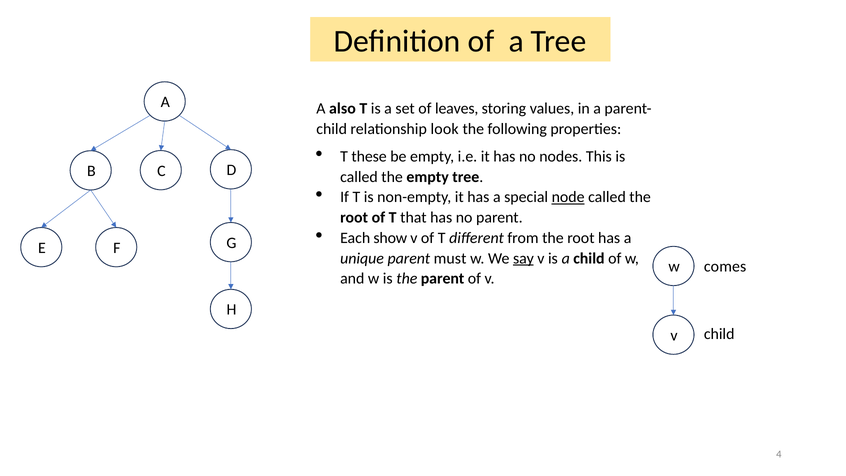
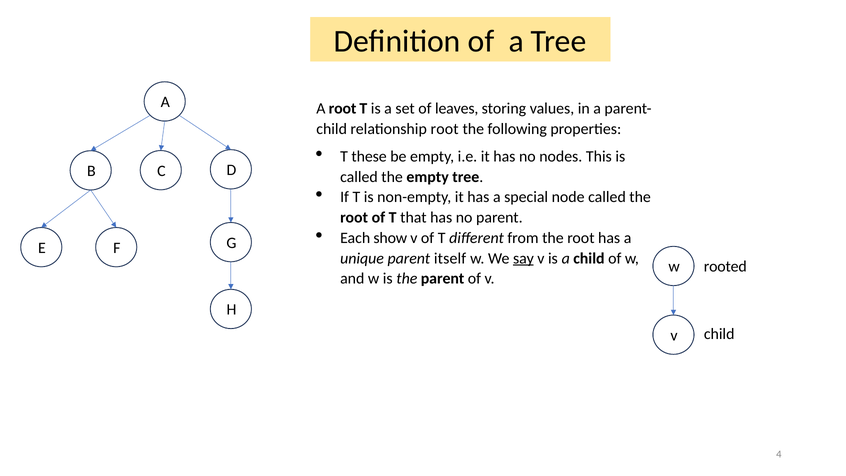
A also: also -> root (343, 109)
relationship look: look -> root (445, 129)
node underline: present -> none (568, 197)
must: must -> itself (450, 258)
comes: comes -> rooted (725, 267)
